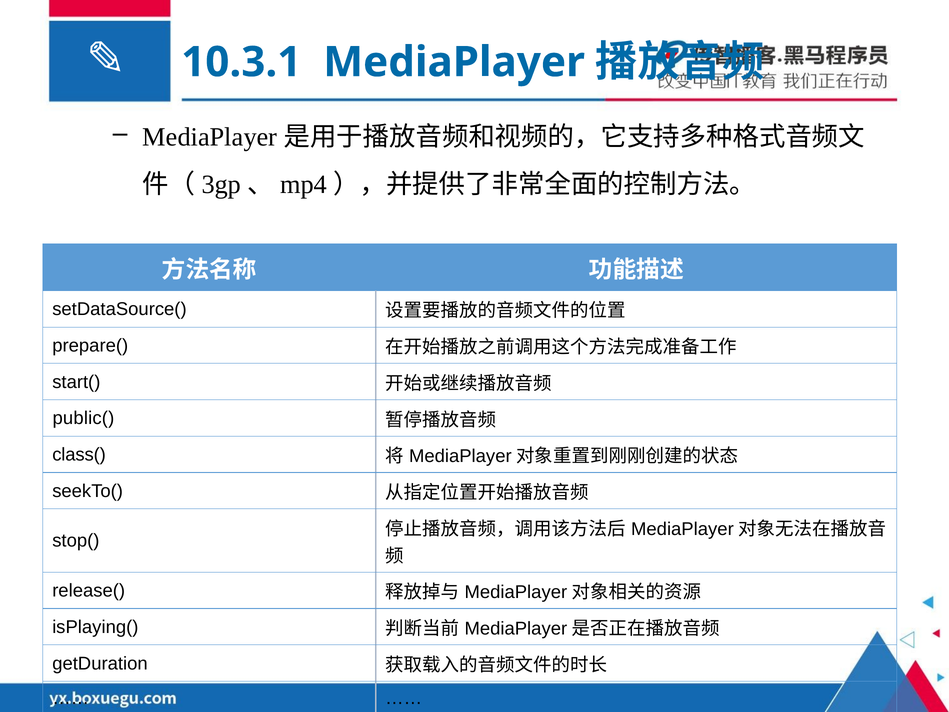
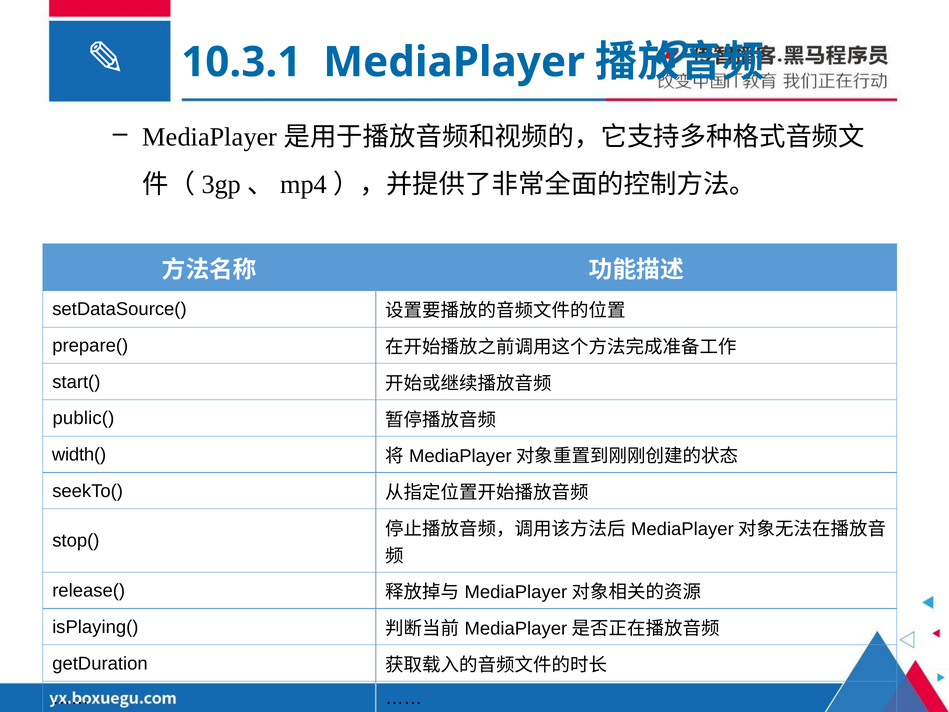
class(: class( -> width( (79, 455)
